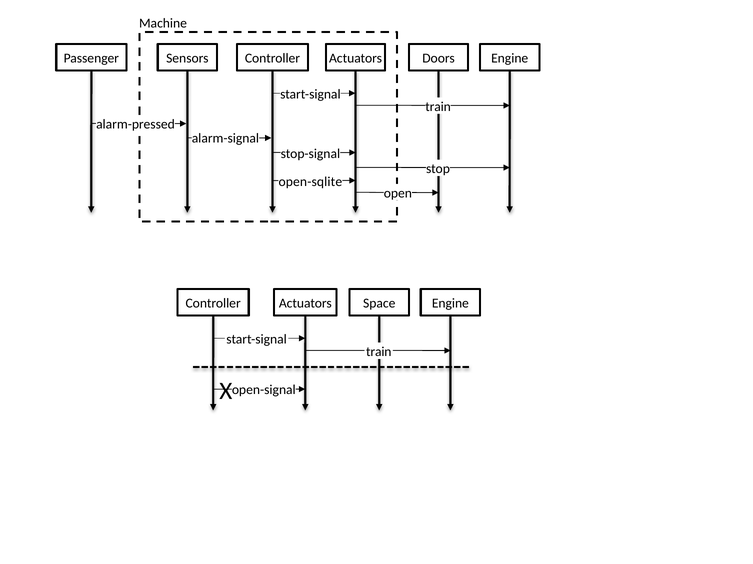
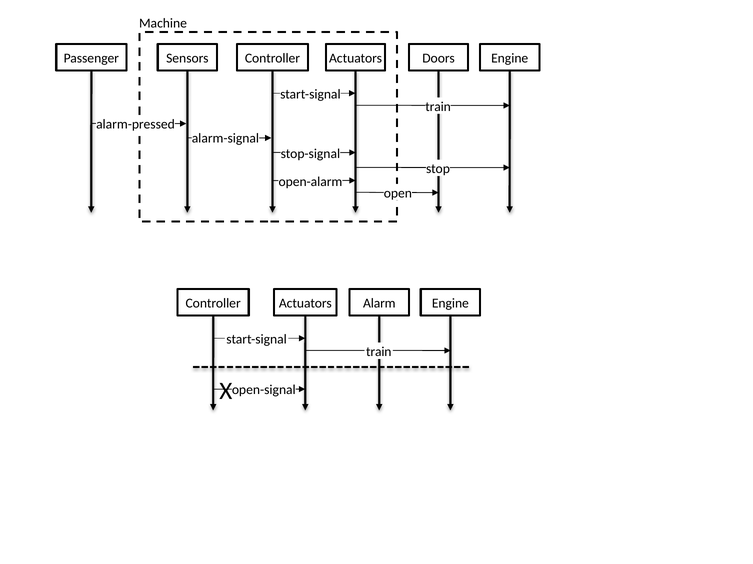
open-sqlite: open-sqlite -> open-alarm (310, 182)
Space: Space -> Alarm (379, 304)
